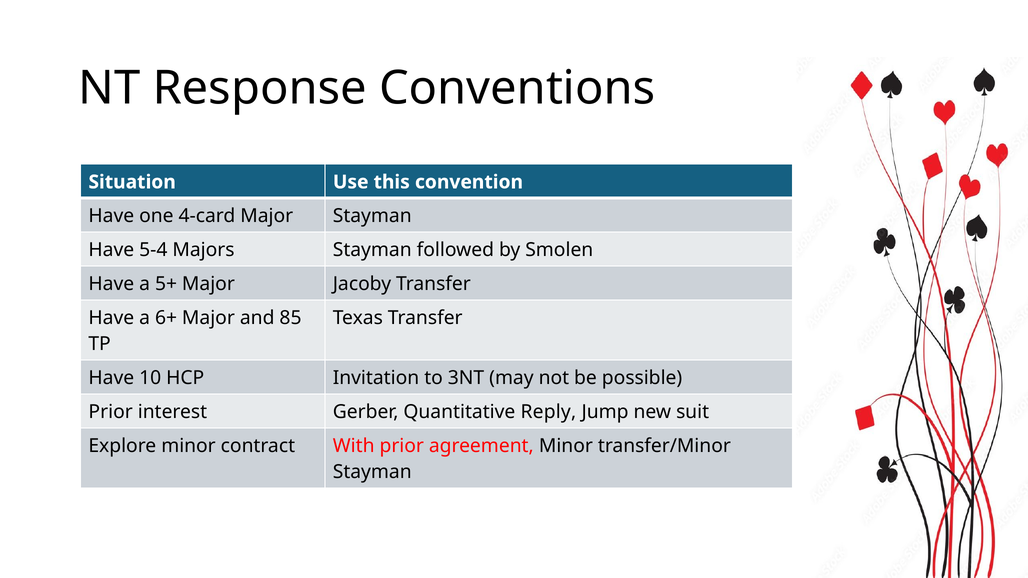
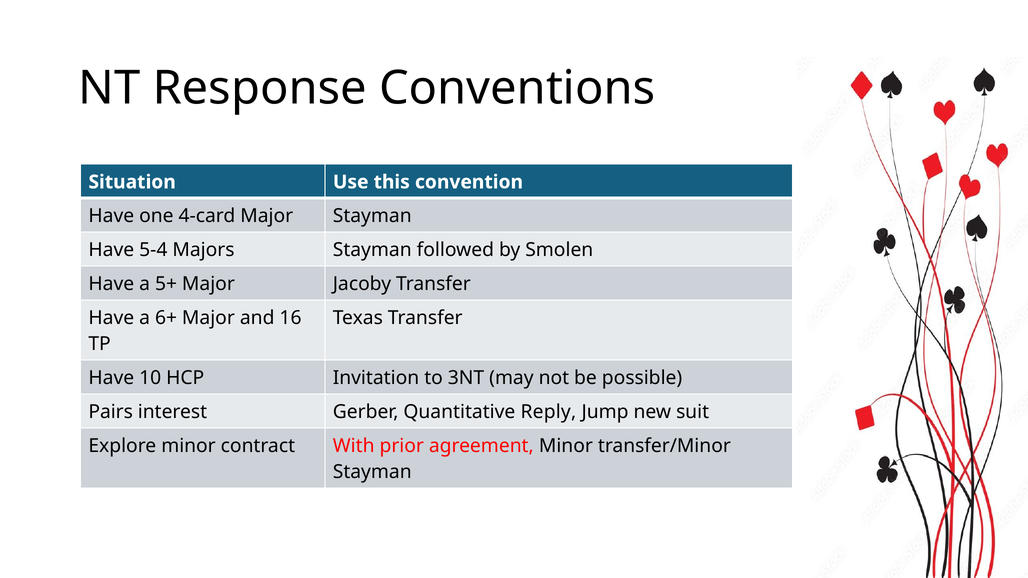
85: 85 -> 16 (291, 318)
Prior: Prior -> Pairs (111, 412)
